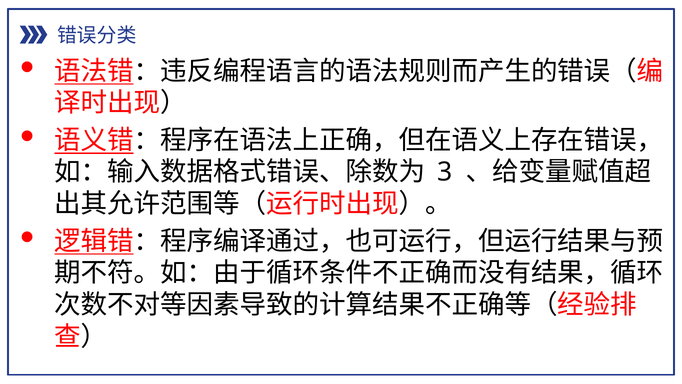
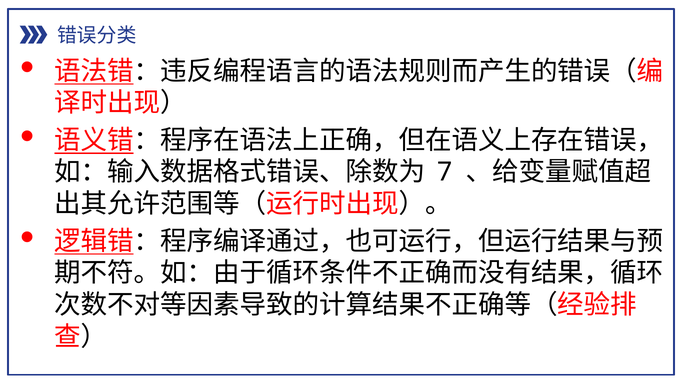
3: 3 -> 7 (445, 172)
